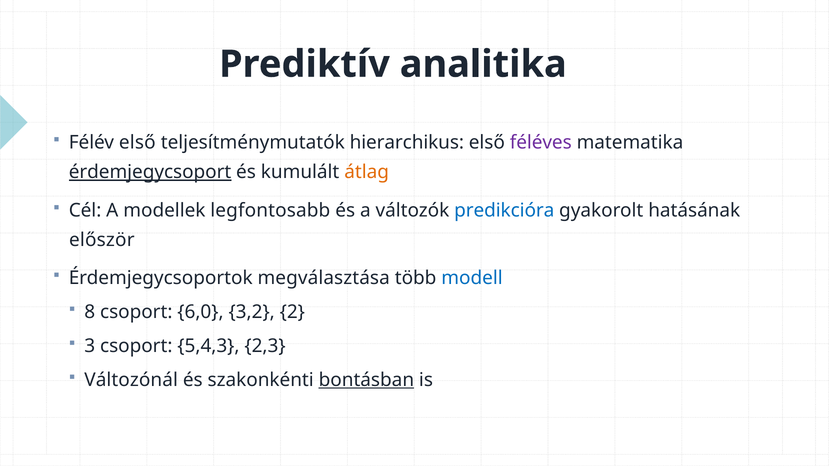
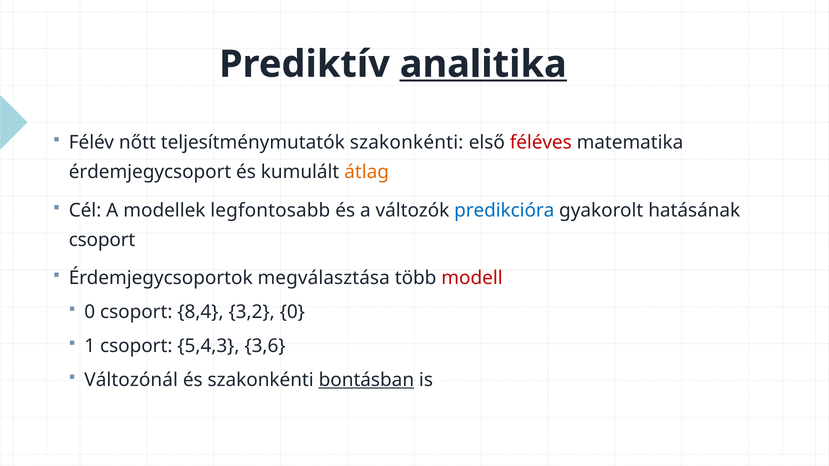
analitika underline: none -> present (483, 64)
Félév első: első -> nőtt (137, 143)
teljesítménymutatók hierarchikus: hierarchikus -> szakonkénti (407, 143)
féléves colour: purple -> red (541, 143)
érdemjegycsoport underline: present -> none (150, 172)
először: először -> csoport (102, 240)
modell colour: blue -> red (472, 278)
8: 8 -> 0 (90, 312)
6,0: 6,0 -> 8,4 (201, 312)
3,2 2: 2 -> 0 (292, 312)
3: 3 -> 1 (90, 346)
2,3: 2,3 -> 3,6 (265, 346)
